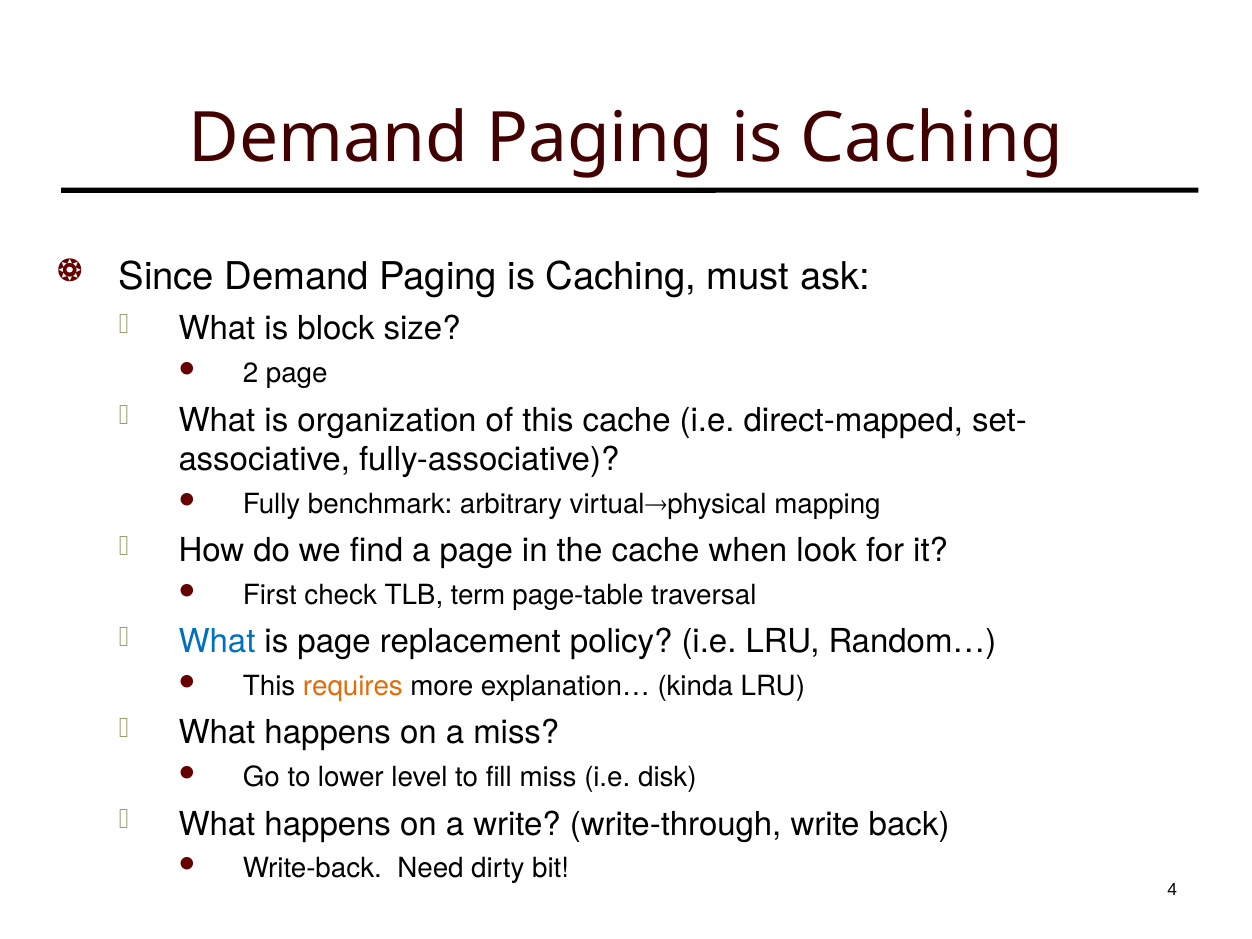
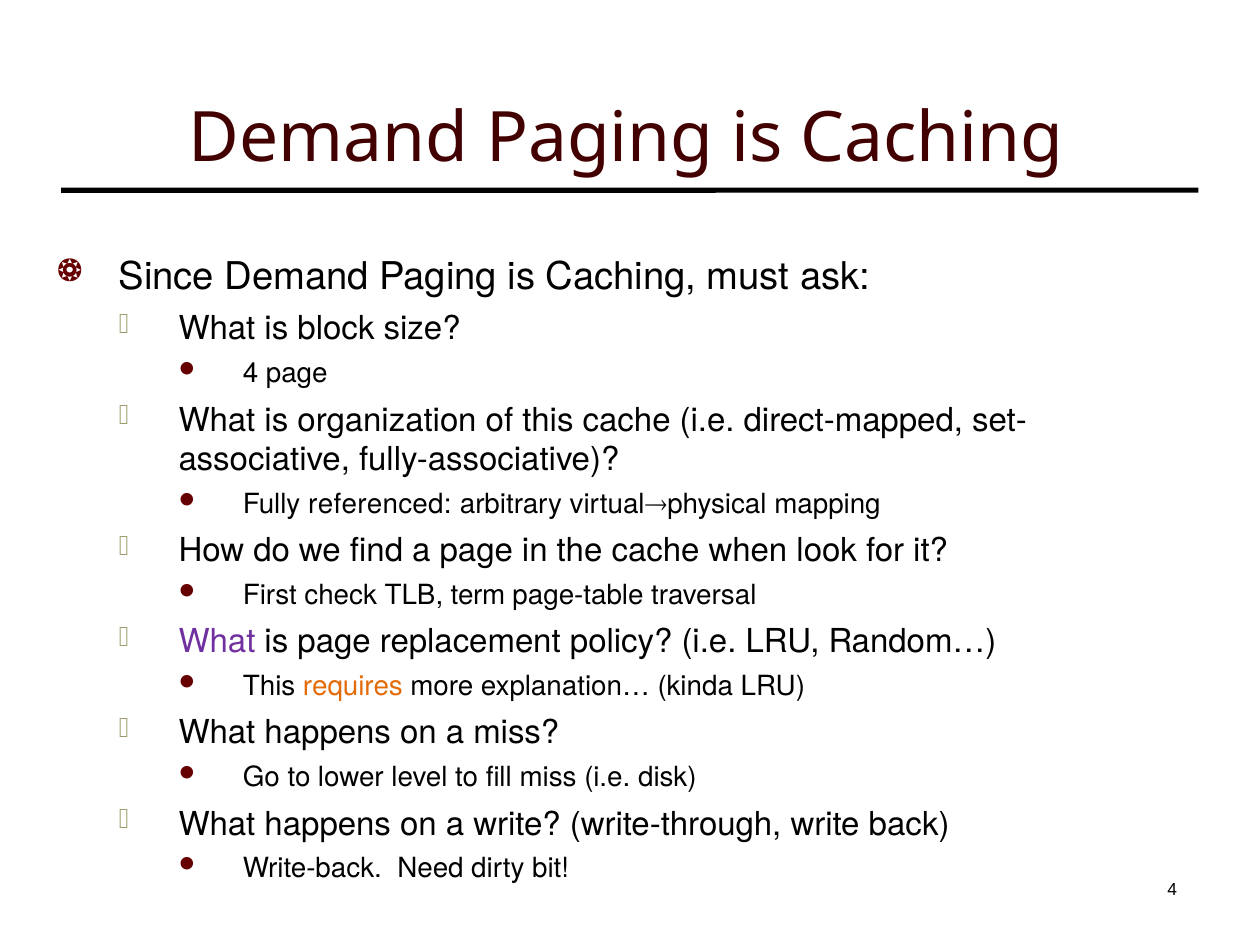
2: 2 -> 4 (251, 374)
benchmark: benchmark -> referenced (380, 504)
What colour: blue -> purple (217, 642)
